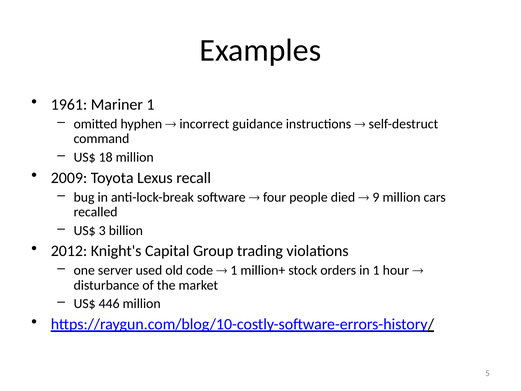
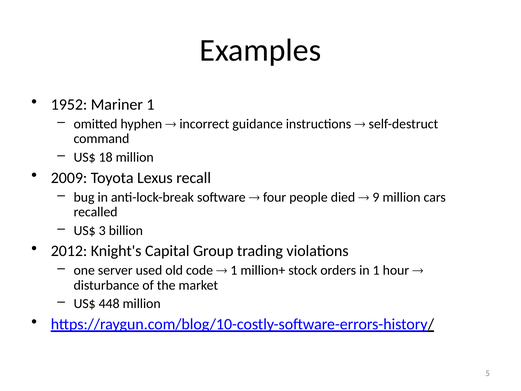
1961: 1961 -> 1952 (69, 104)
446: 446 -> 448 (109, 304)
